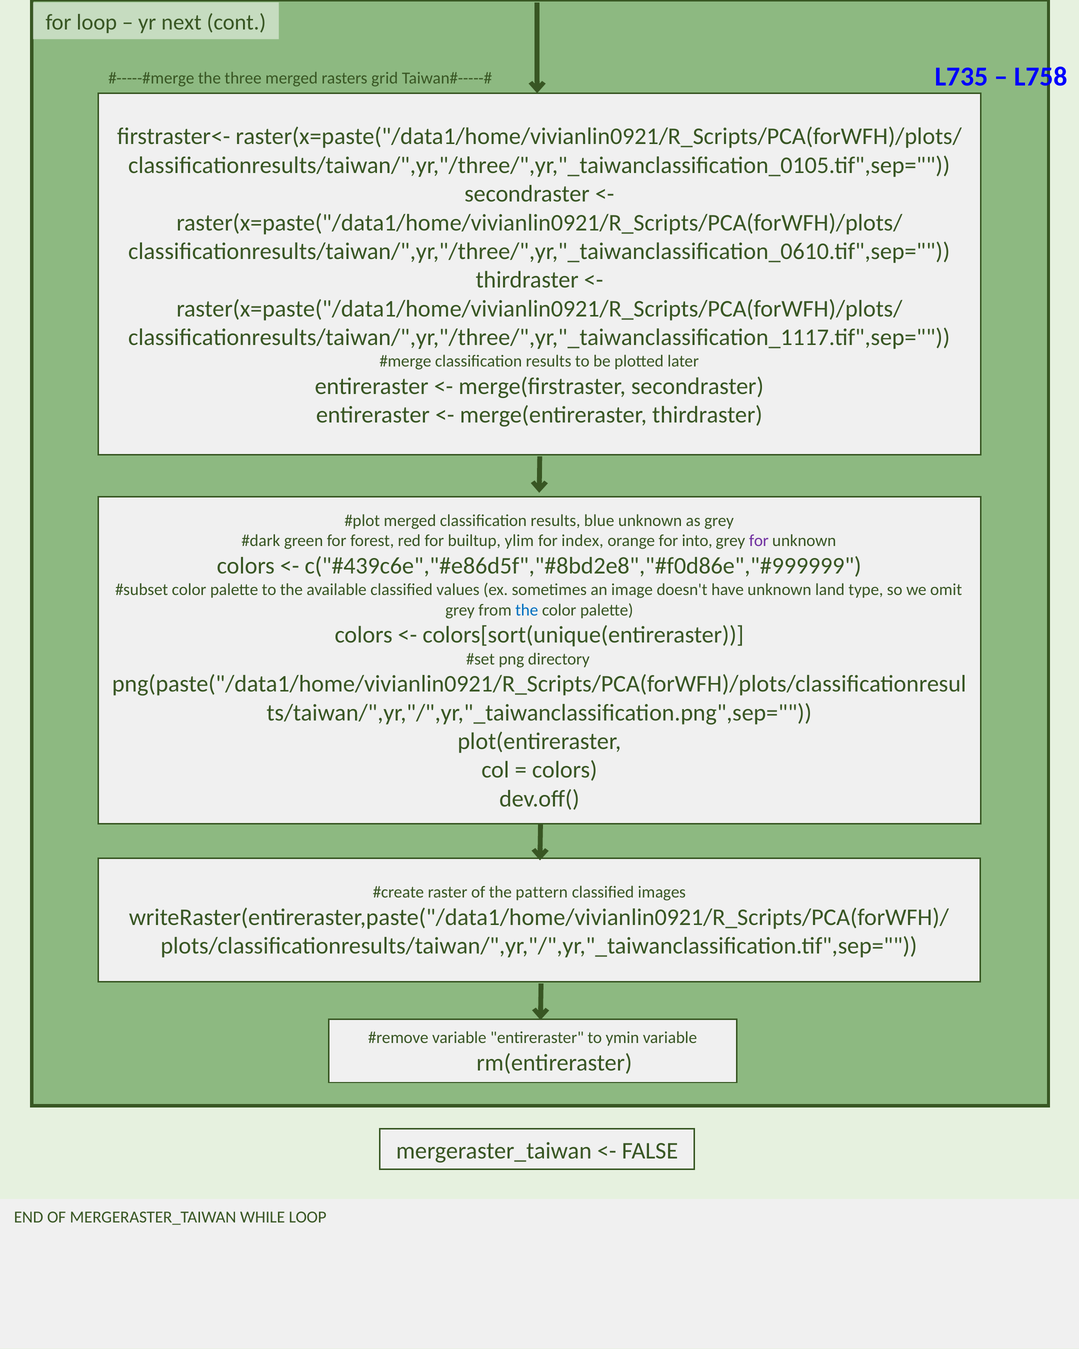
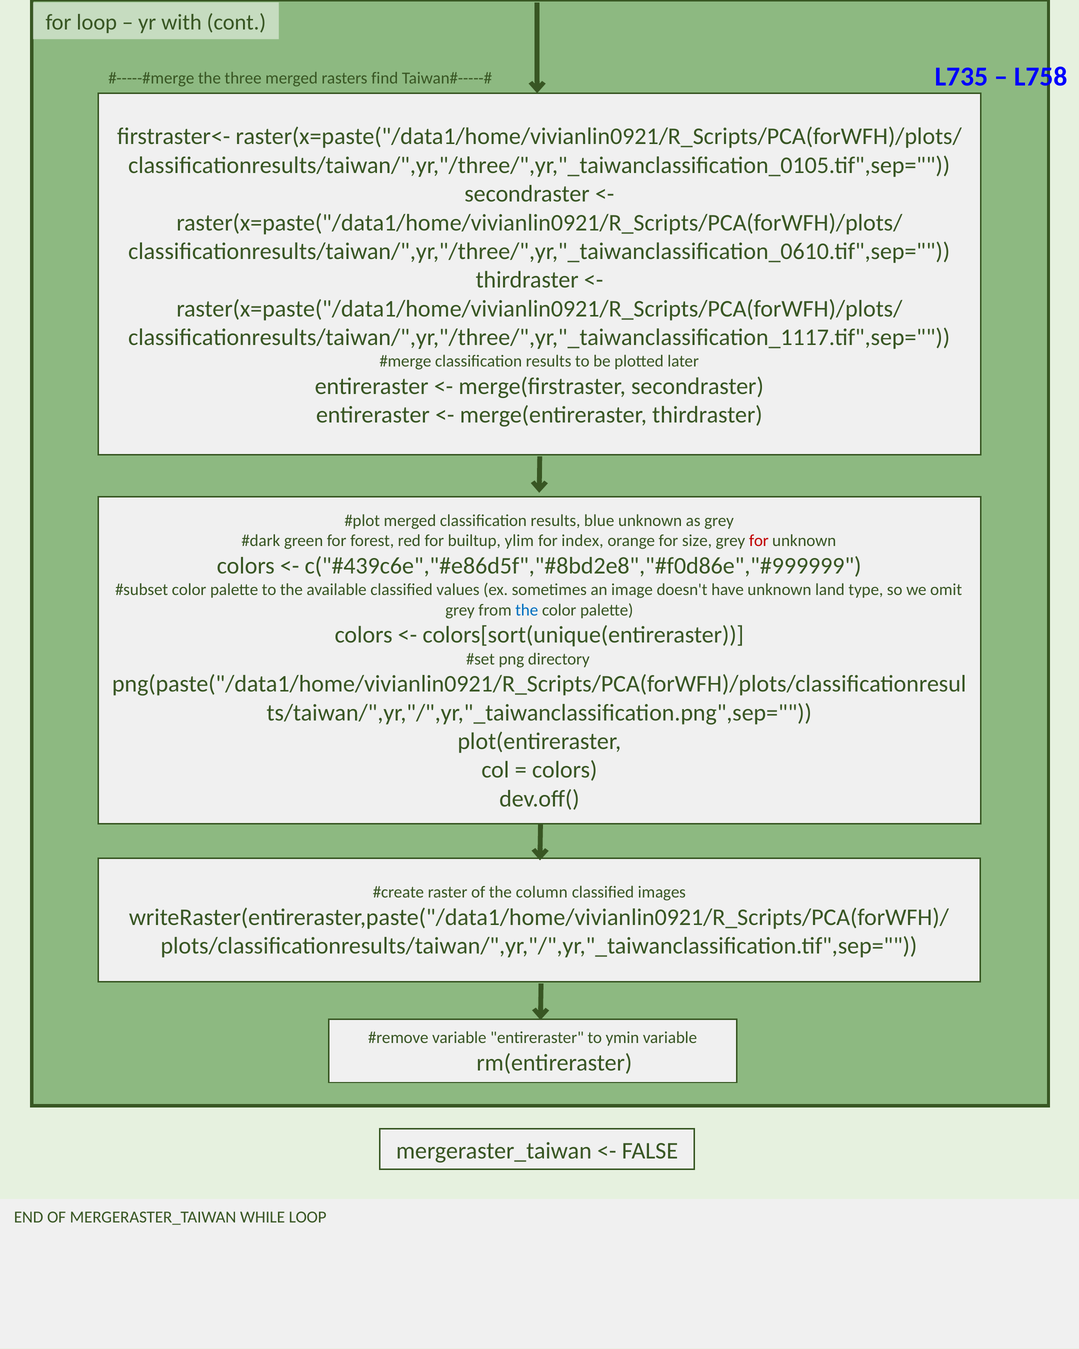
next: next -> with (181, 22)
grid: grid -> find (385, 78)
into: into -> size (697, 541)
for colour: purple -> red (759, 541)
pattern: pattern -> column (542, 892)
